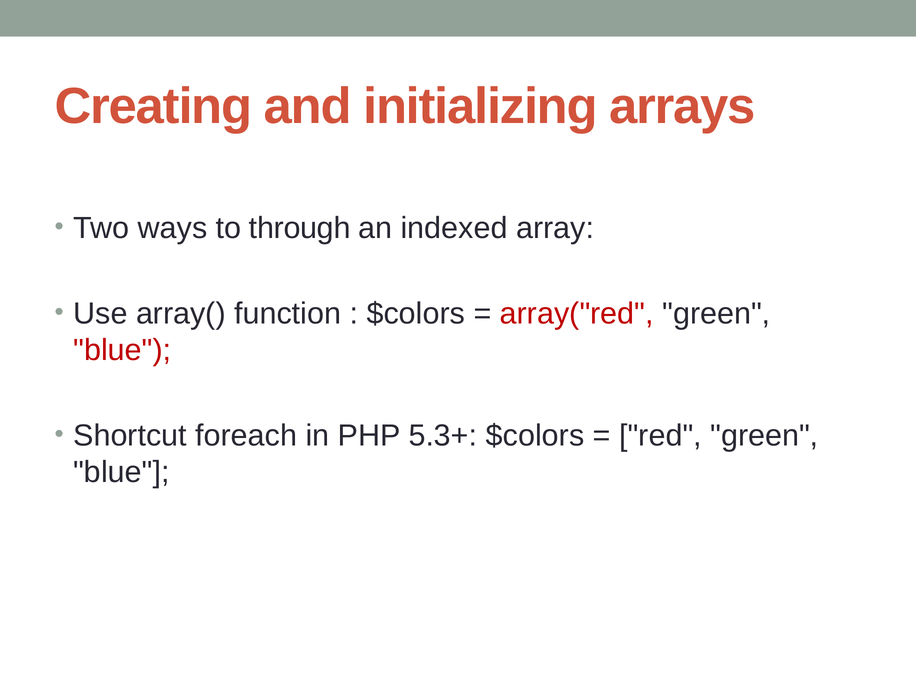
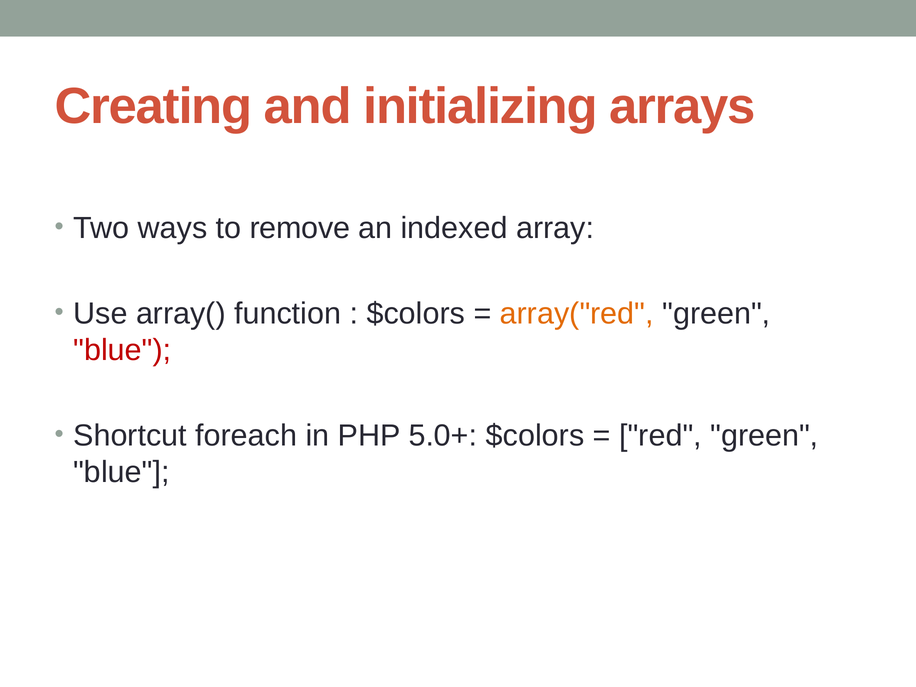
through: through -> remove (300, 228)
array("red colour: red -> orange (577, 314)
5.3+: 5.3+ -> 5.0+ (443, 436)
